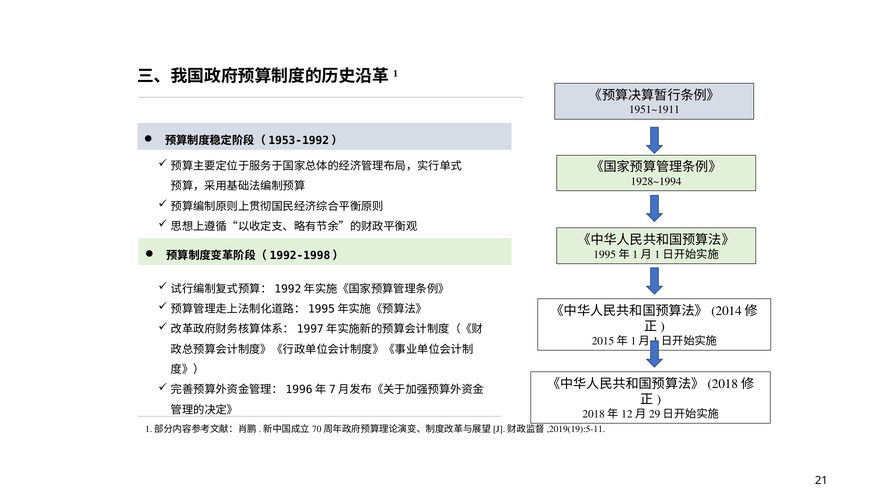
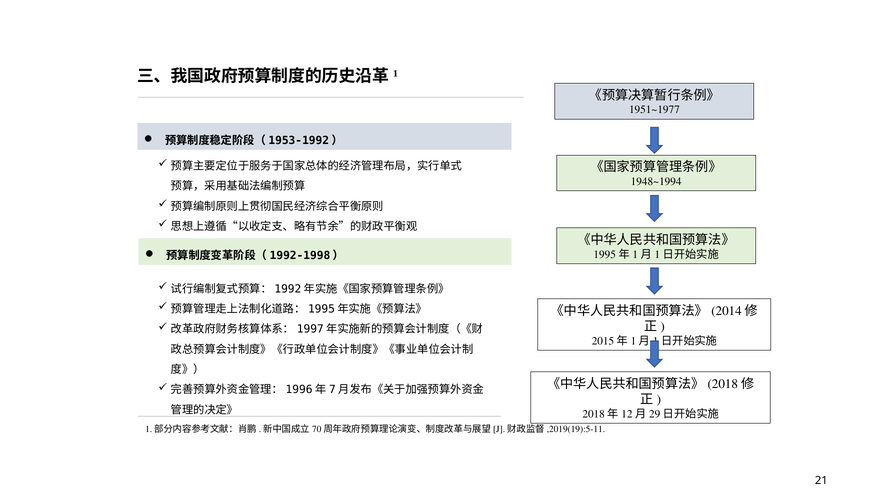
1951~1911: 1951~1911 -> 1951~1977 (654, 110)
1928~1994: 1928~1994 -> 1948~1994 (656, 182)
